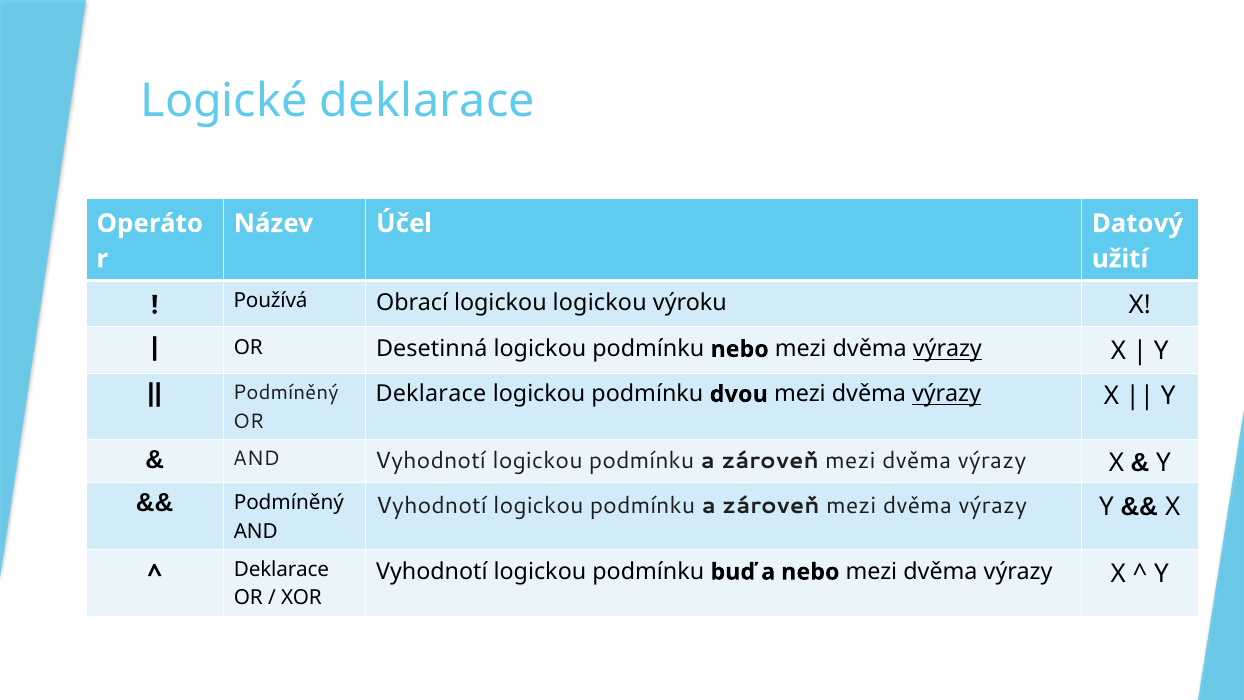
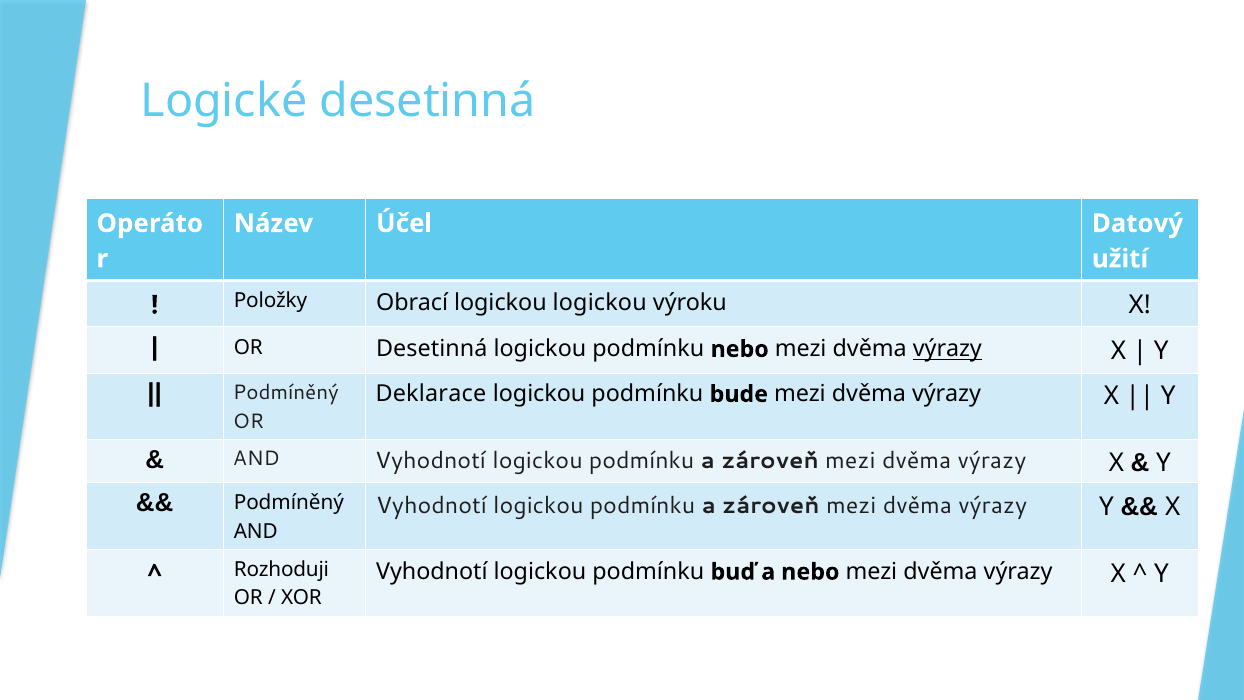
Logické deklarace: deklarace -> desetinná (428, 101)
Používá: Používá -> Položky (271, 301)
dvou: dvou -> bude (739, 394)
výrazy underline: present -> none (947, 394)
Deklarace: Deklarace -> Rozhoduji (281, 570)
